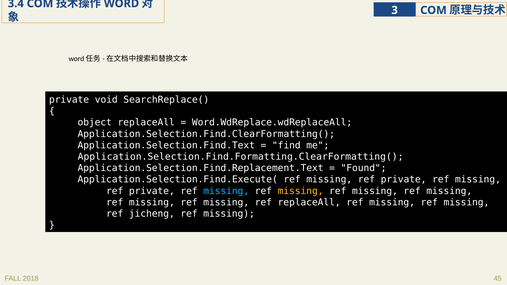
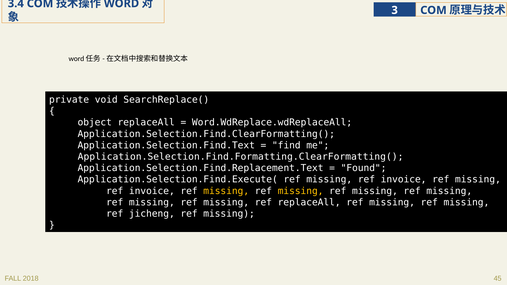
private: private -> invoice (404, 180)
private: private -> invoice (152, 191)
missing colour: light blue -> yellow (226, 191)
